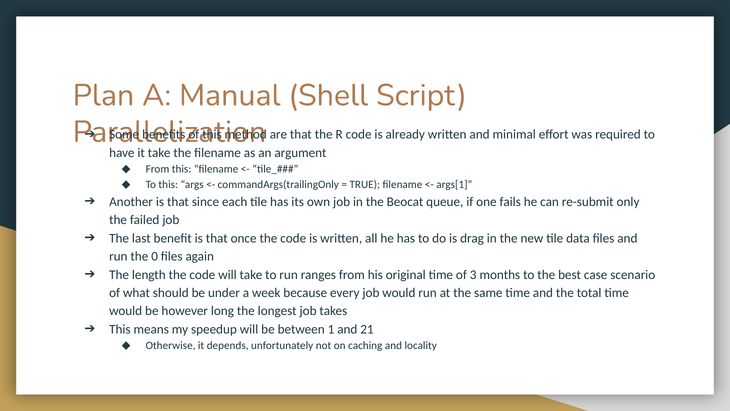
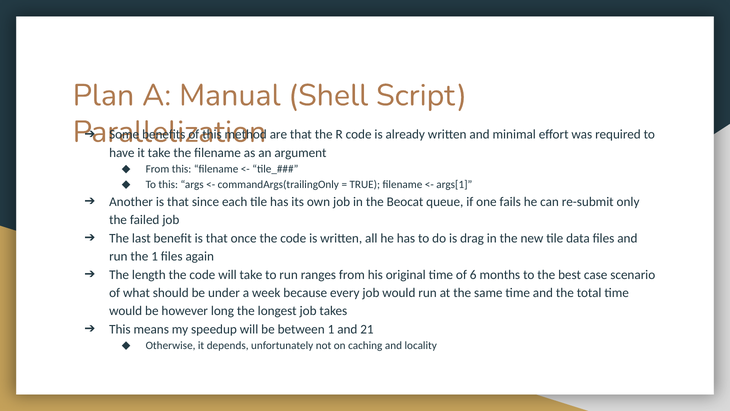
the 0: 0 -> 1 (155, 256)
3: 3 -> 6 (473, 274)
